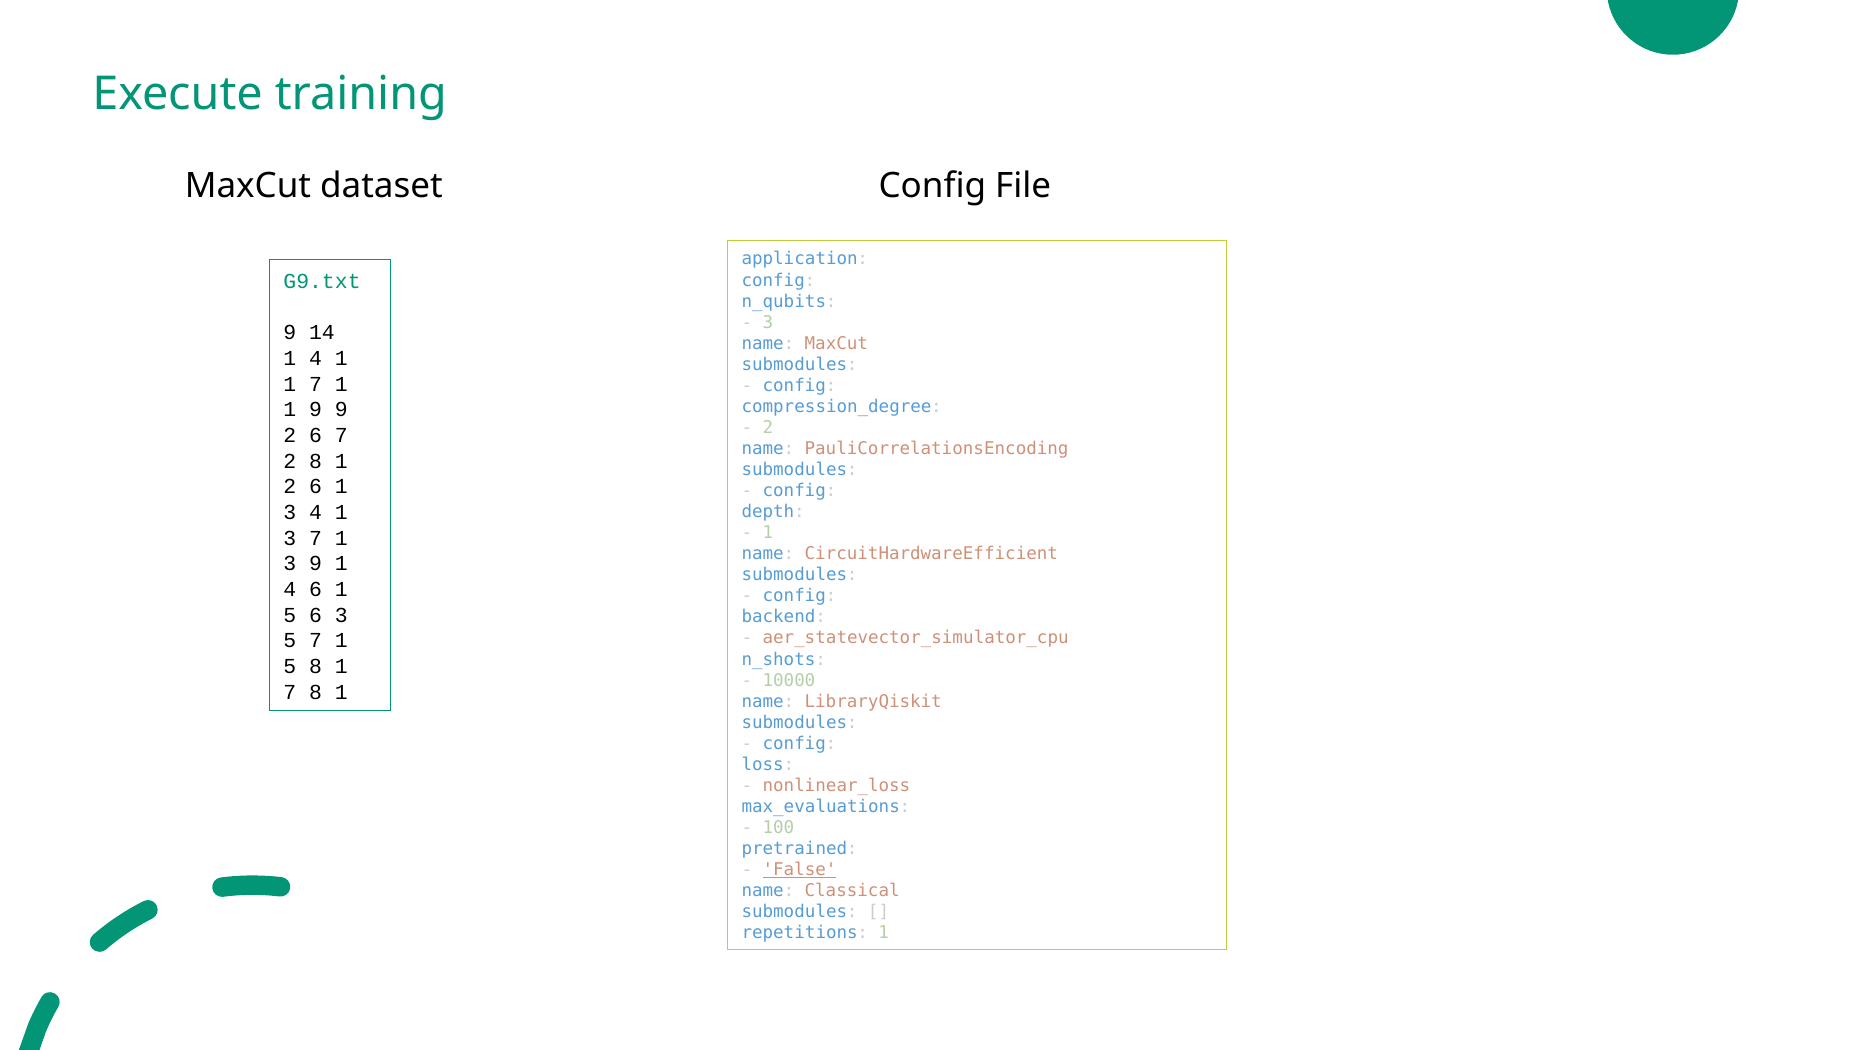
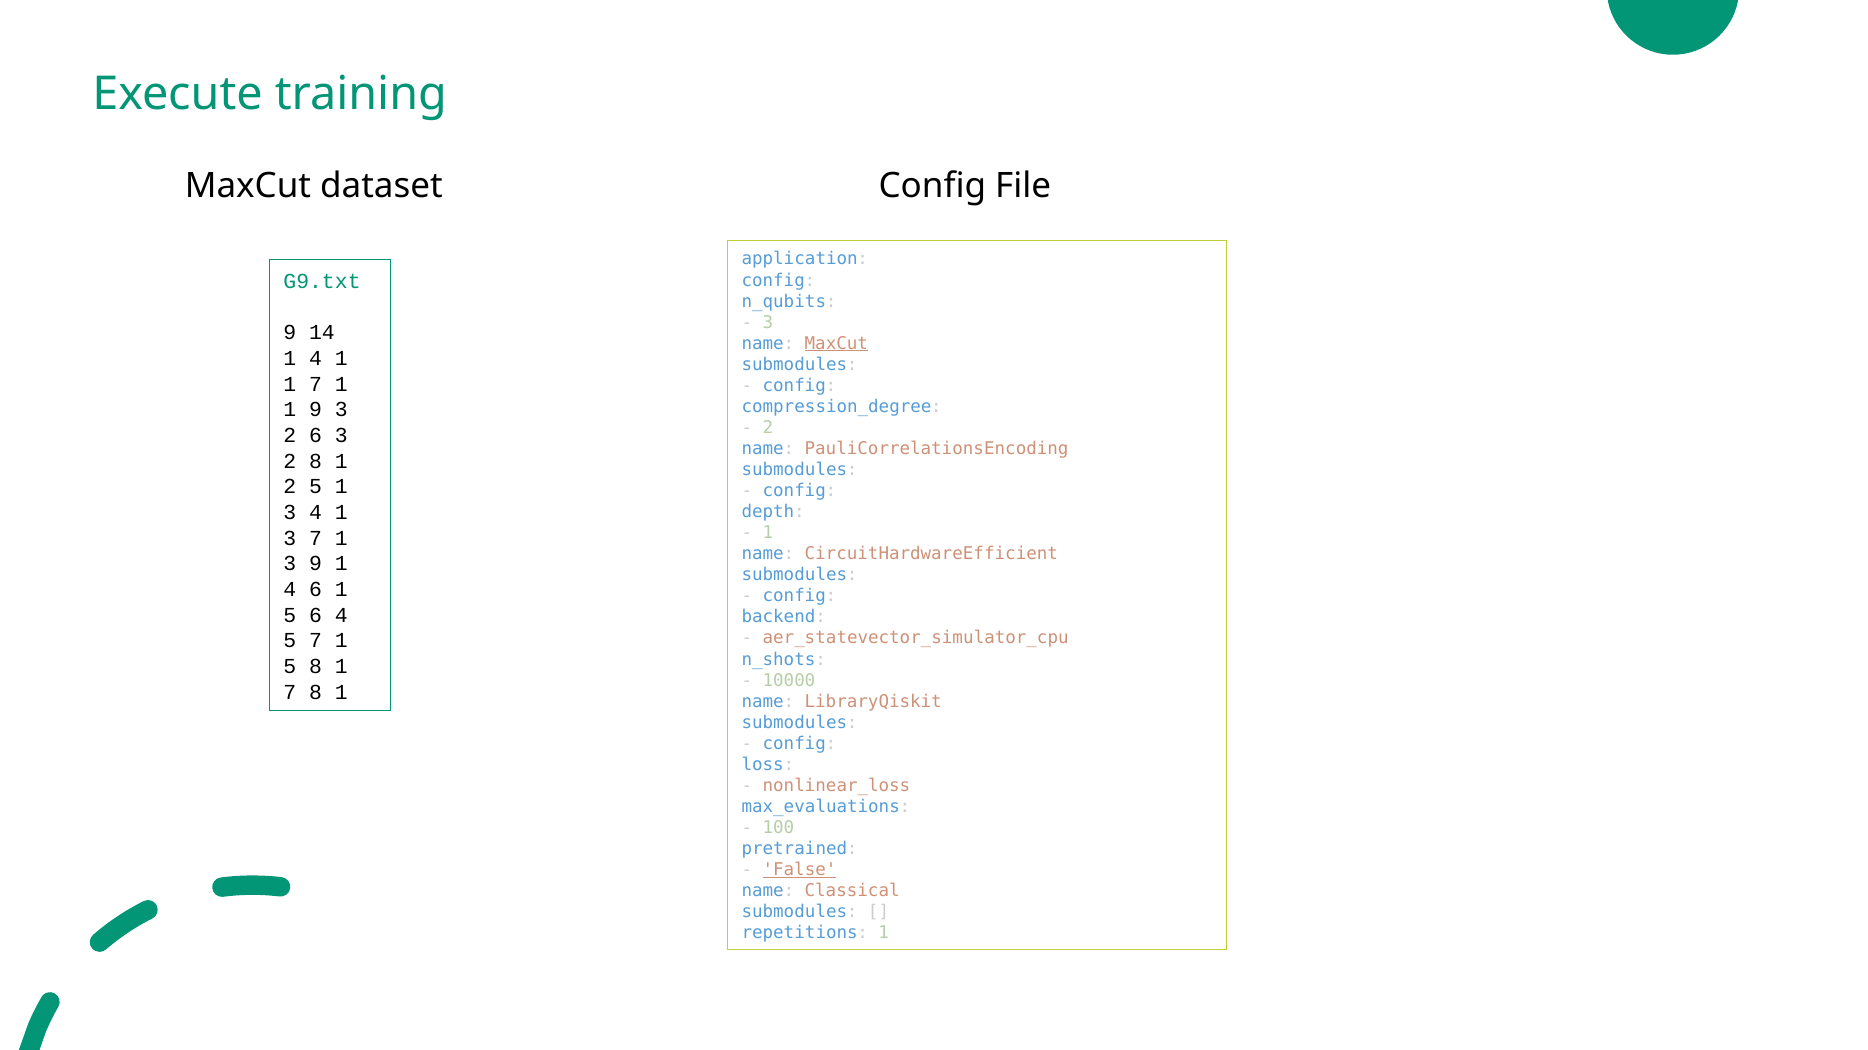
MaxCut underline: none -> present (836, 344)
9 9: 9 -> 3 (341, 410)
6 7: 7 -> 3 (341, 436)
6: 6 -> 5 (316, 487)
6 3: 3 -> 4 (341, 616)
